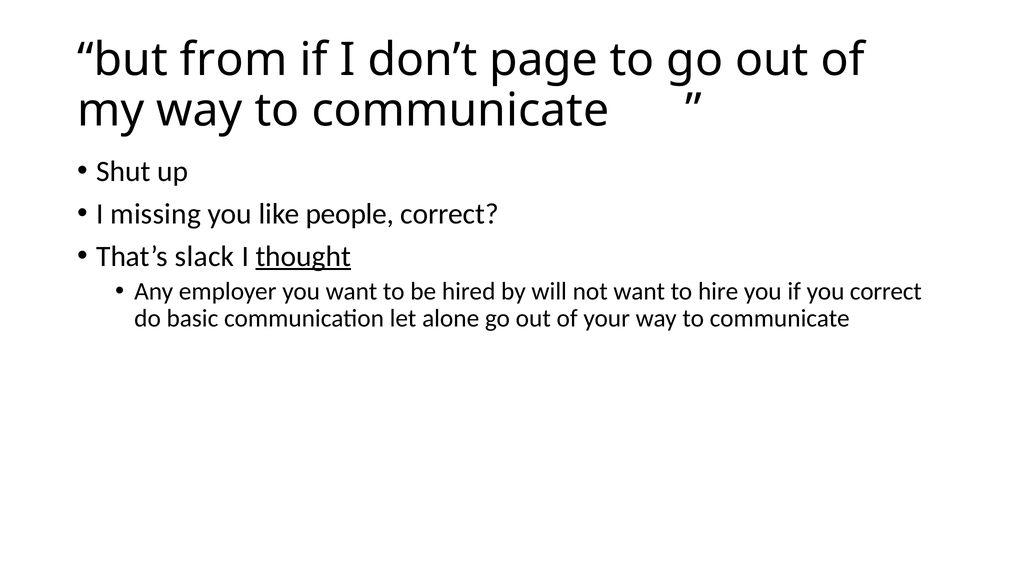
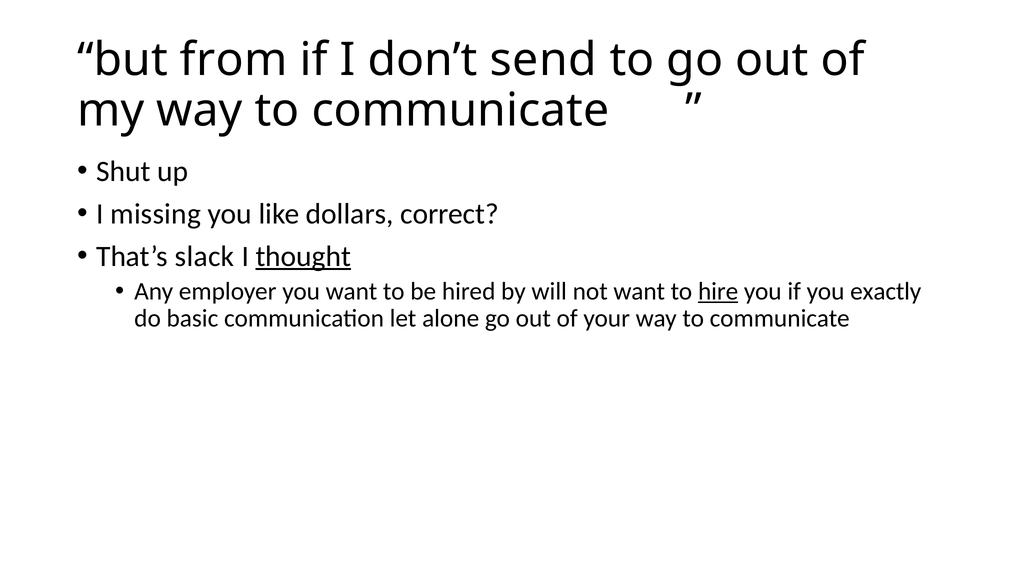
page: page -> send (543, 60)
people: people -> dollars (350, 214)
hire underline: none -> present (718, 291)
you correct: correct -> exactly (886, 291)
